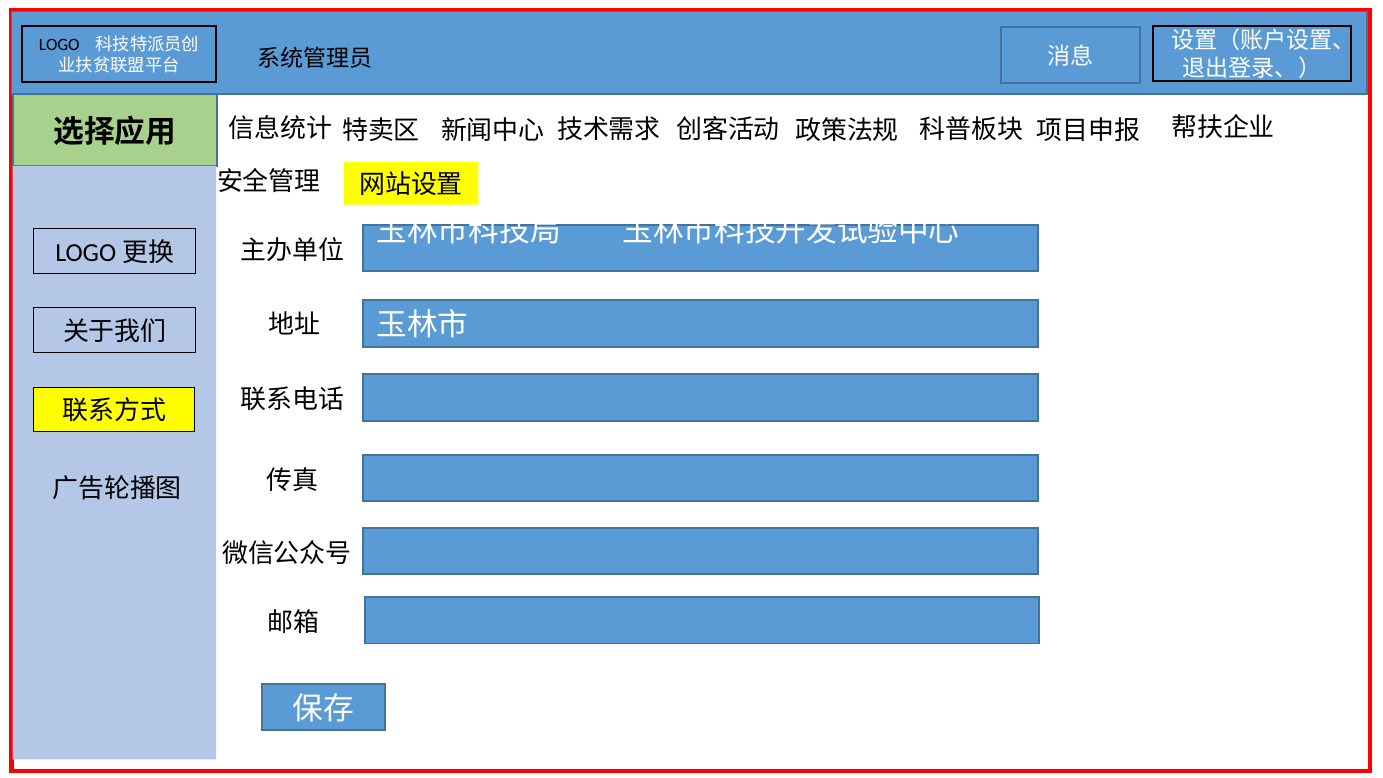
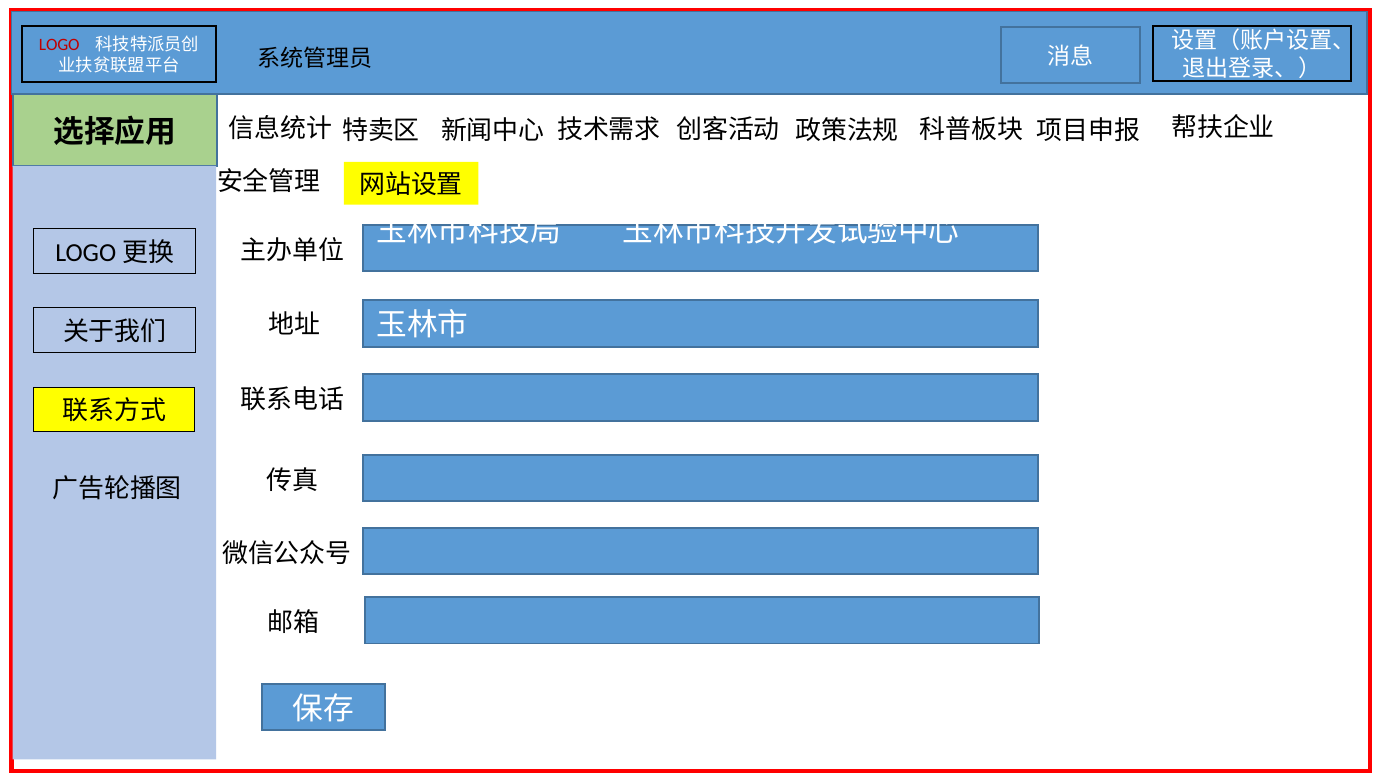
LOGO colour: black -> red (59, 45)
